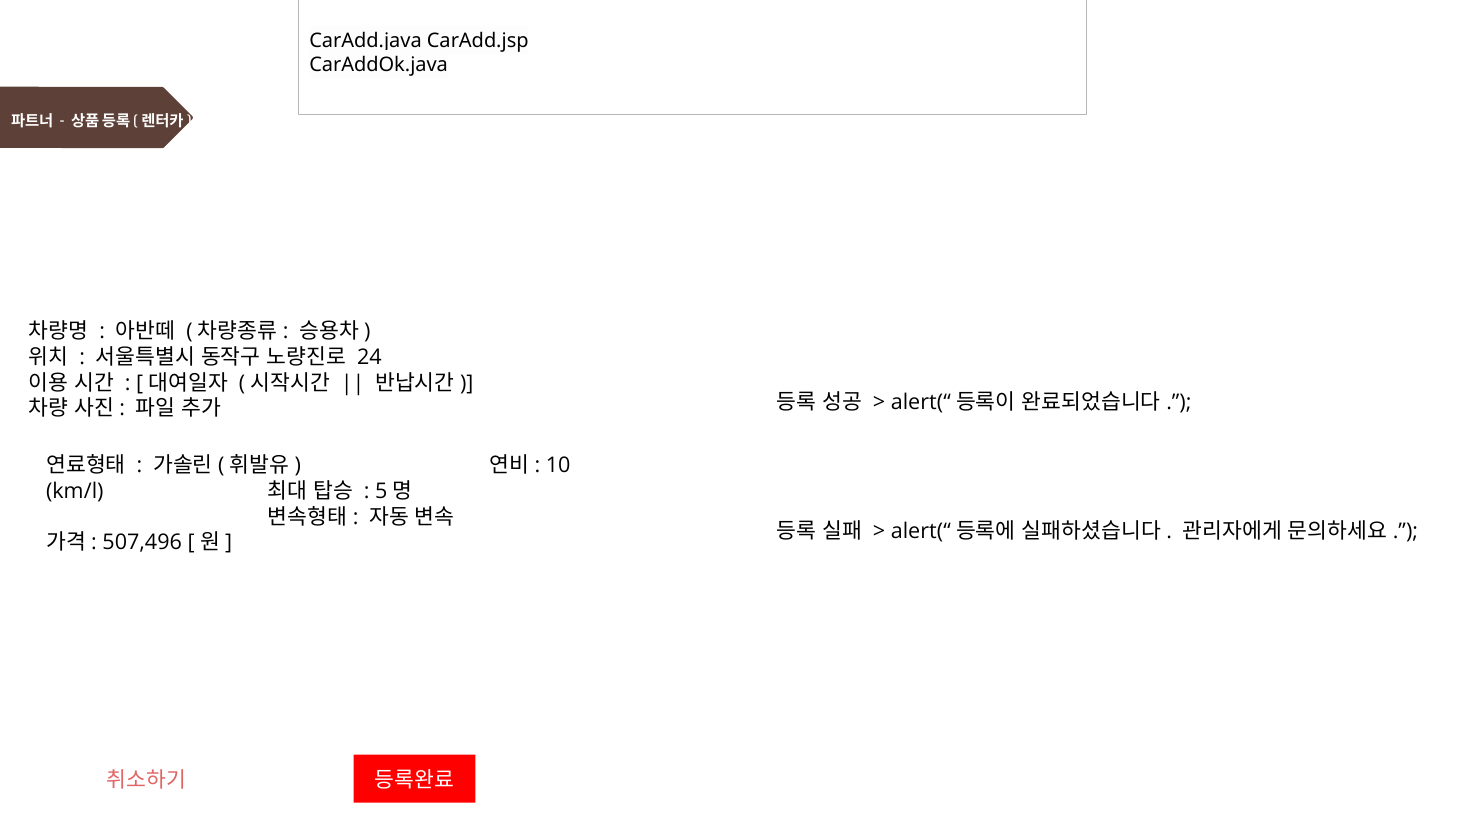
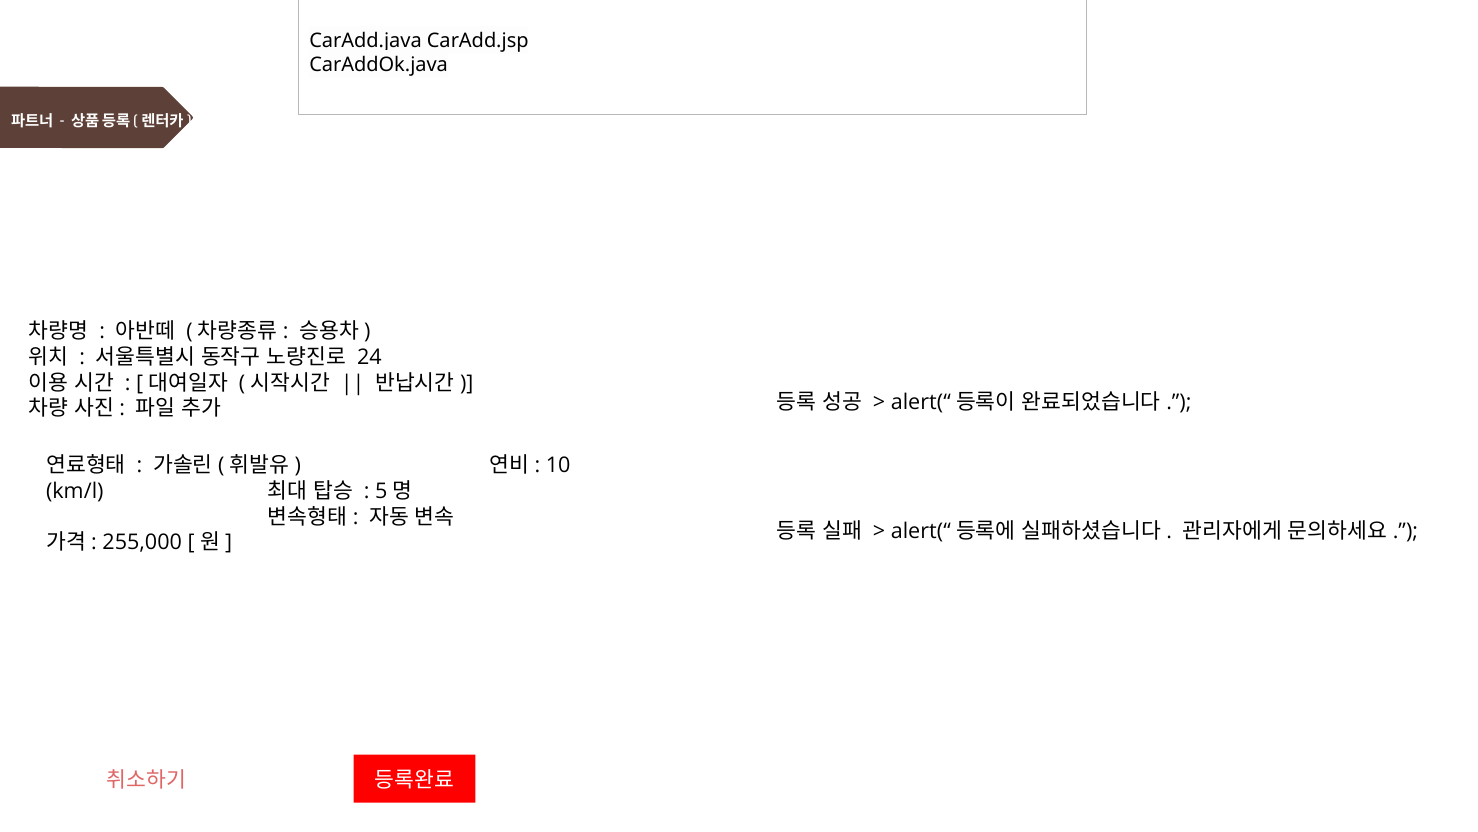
507,496: 507,496 -> 255,000 (142, 542)
